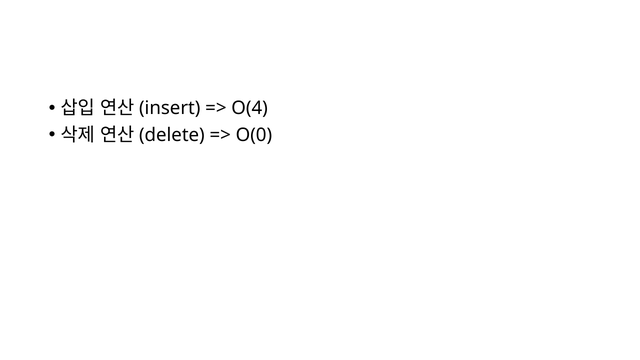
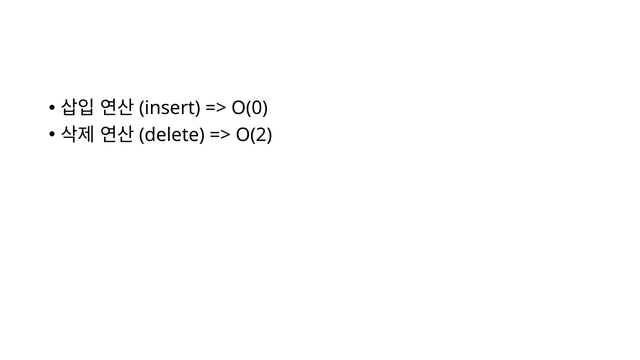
O(4: O(4 -> O(0 (250, 108)
O(0: O(0 -> O(2 (254, 135)
